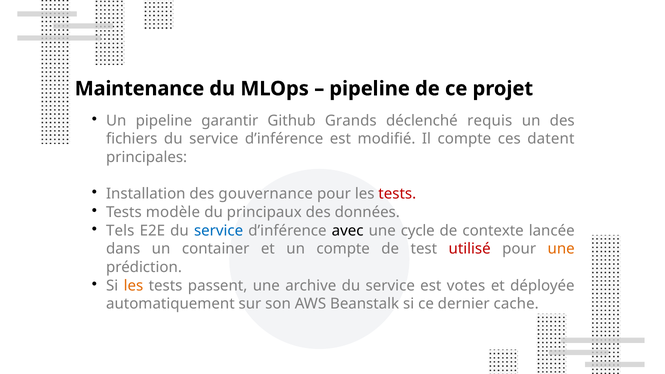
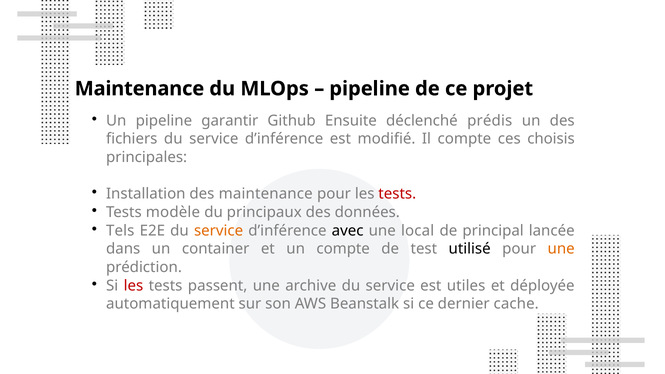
Grands: Grands -> Ensuite (351, 121)
requis: requis -> prédis (490, 121)
datent: datent -> choisis (551, 139)
des gouvernance: gouvernance -> maintenance (266, 194)
service colour: blue -> orange (219, 231)
cycle: cycle -> local (418, 231)
contexte: contexte -> principal (493, 231)
utilisé colour: red -> black (470, 249)
les colour: orange -> red (133, 286)
votes: votes -> utiles (466, 286)
